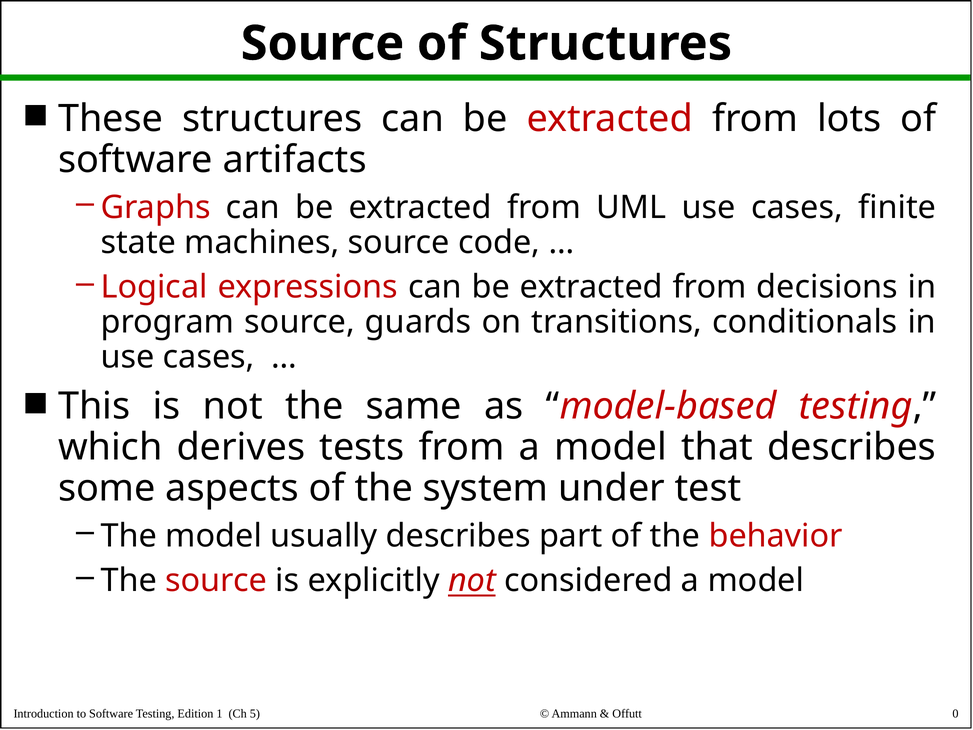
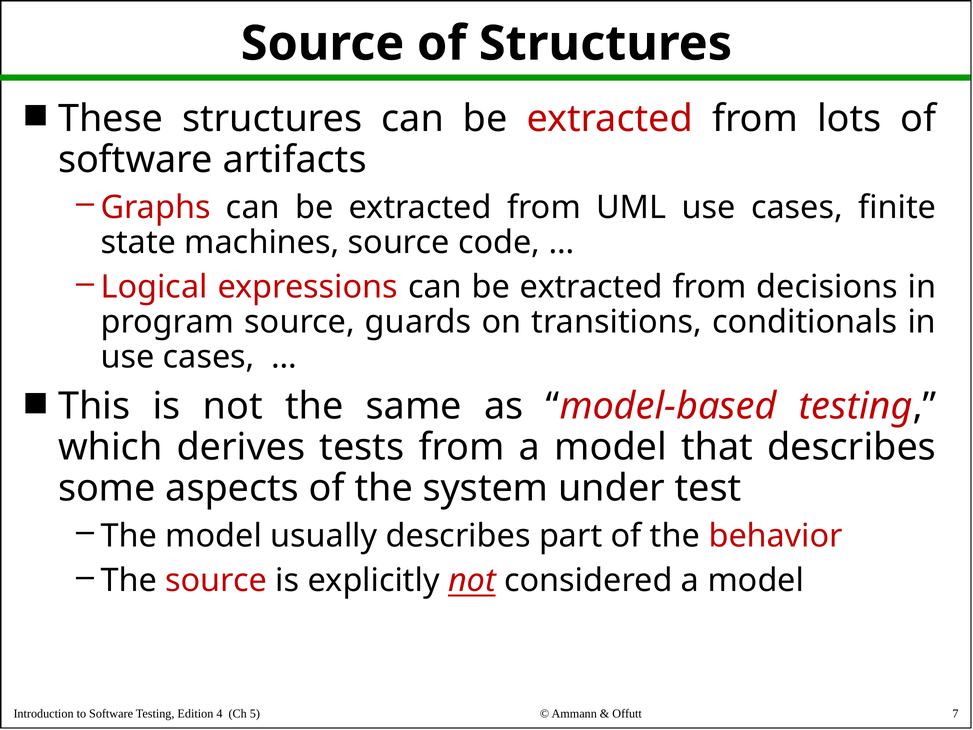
1: 1 -> 4 (219, 714)
0: 0 -> 7 (956, 714)
